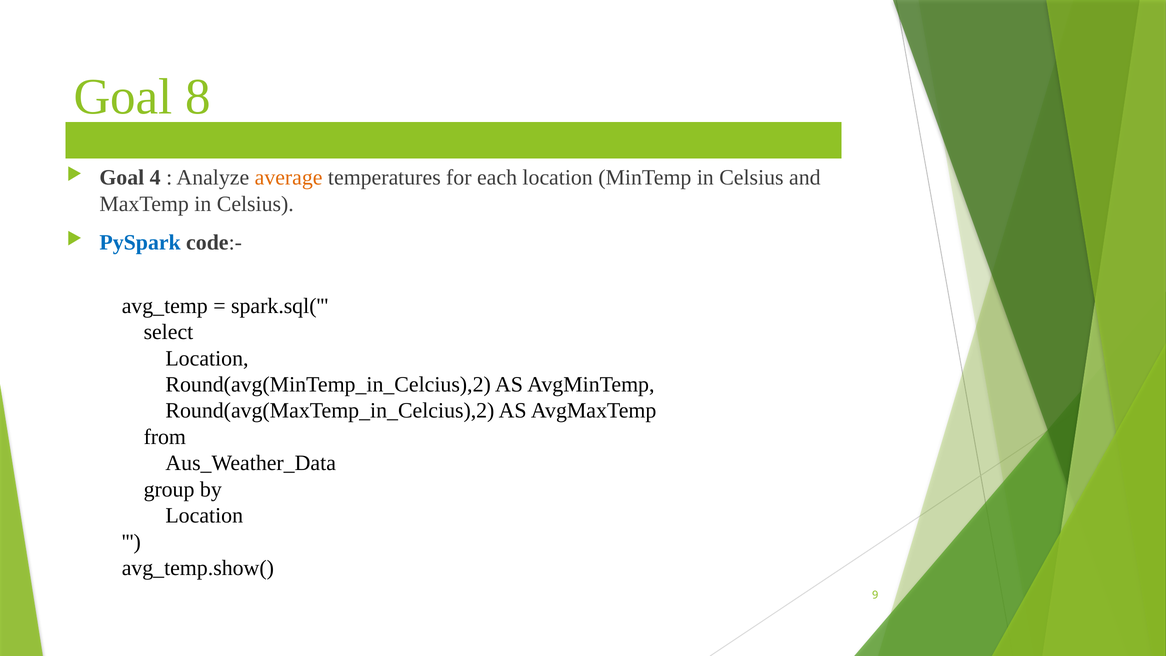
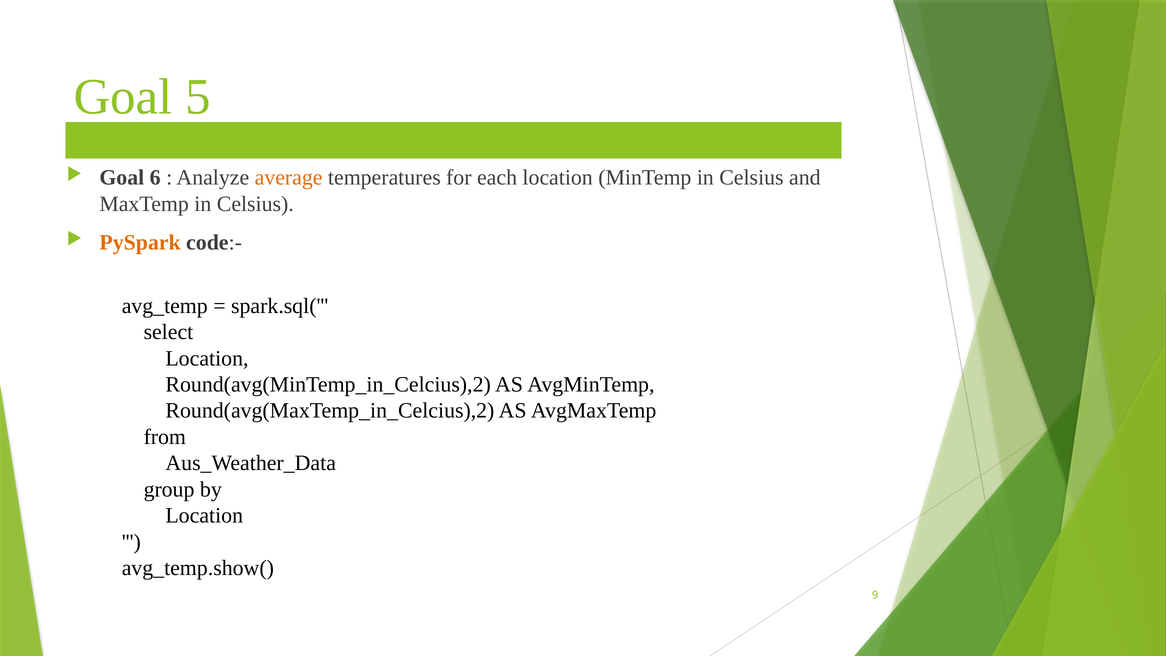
8: 8 -> 5 (198, 97)
4: 4 -> 6 (155, 178)
PySpark colour: blue -> orange (140, 242)
